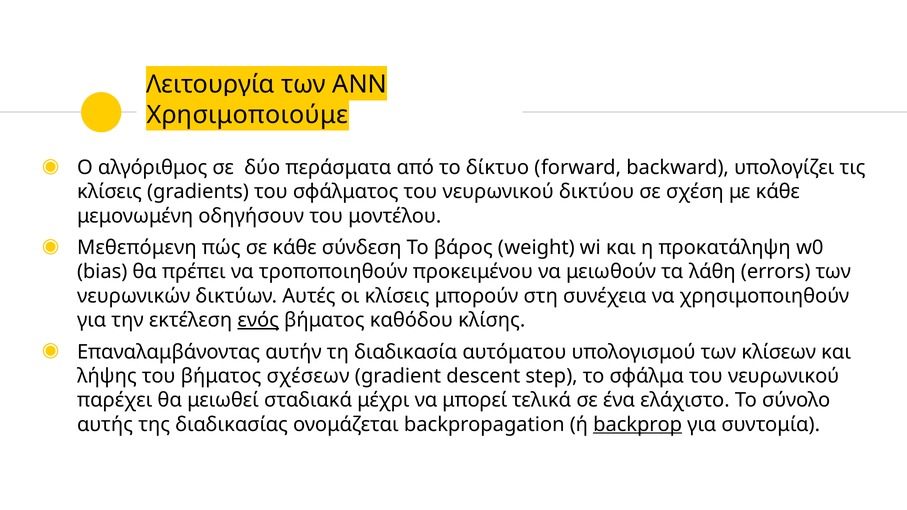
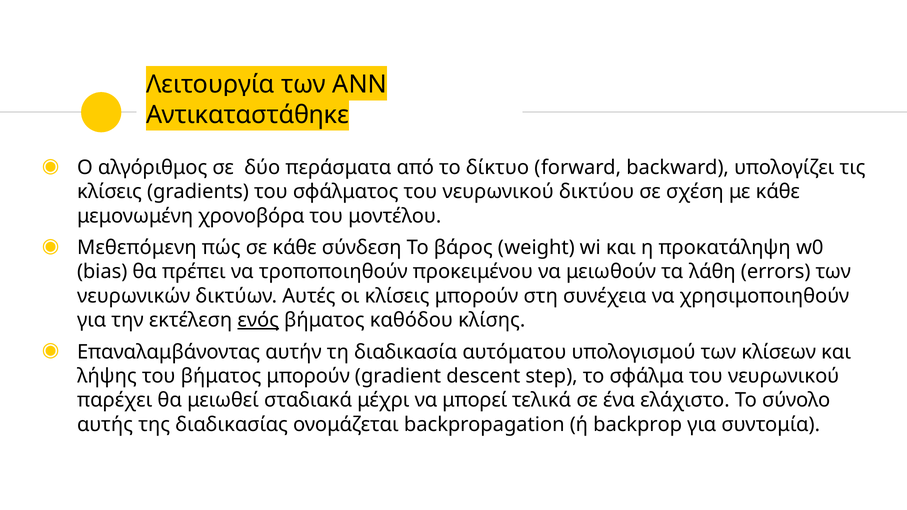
Χρησιμοποιούμε: Χρησιμοποιούμε -> Αντικαταστάθηκε (248, 115)
οδηγήσουν: οδηγήσουν -> χρονοβόρα (251, 216)
βήματος σχέσεων: σχέσεων -> μπορούν (308, 376)
backprop underline: present -> none (638, 425)
